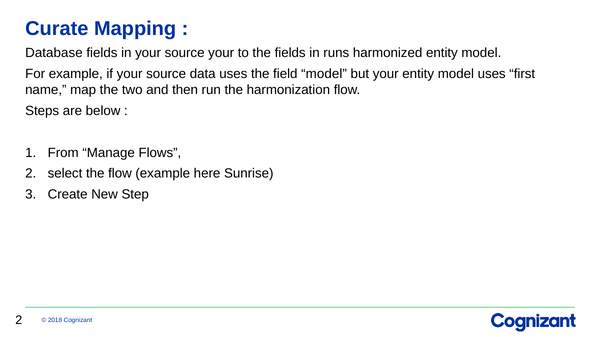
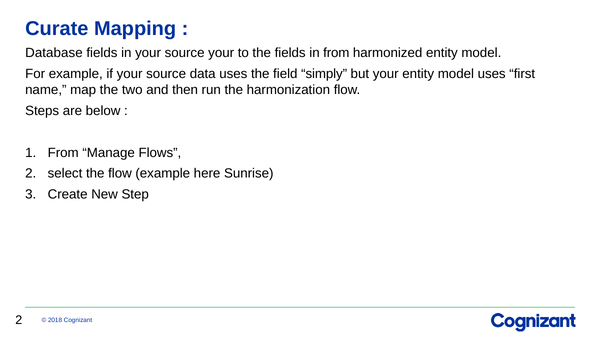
in runs: runs -> from (336, 53)
field model: model -> simply (324, 74)
